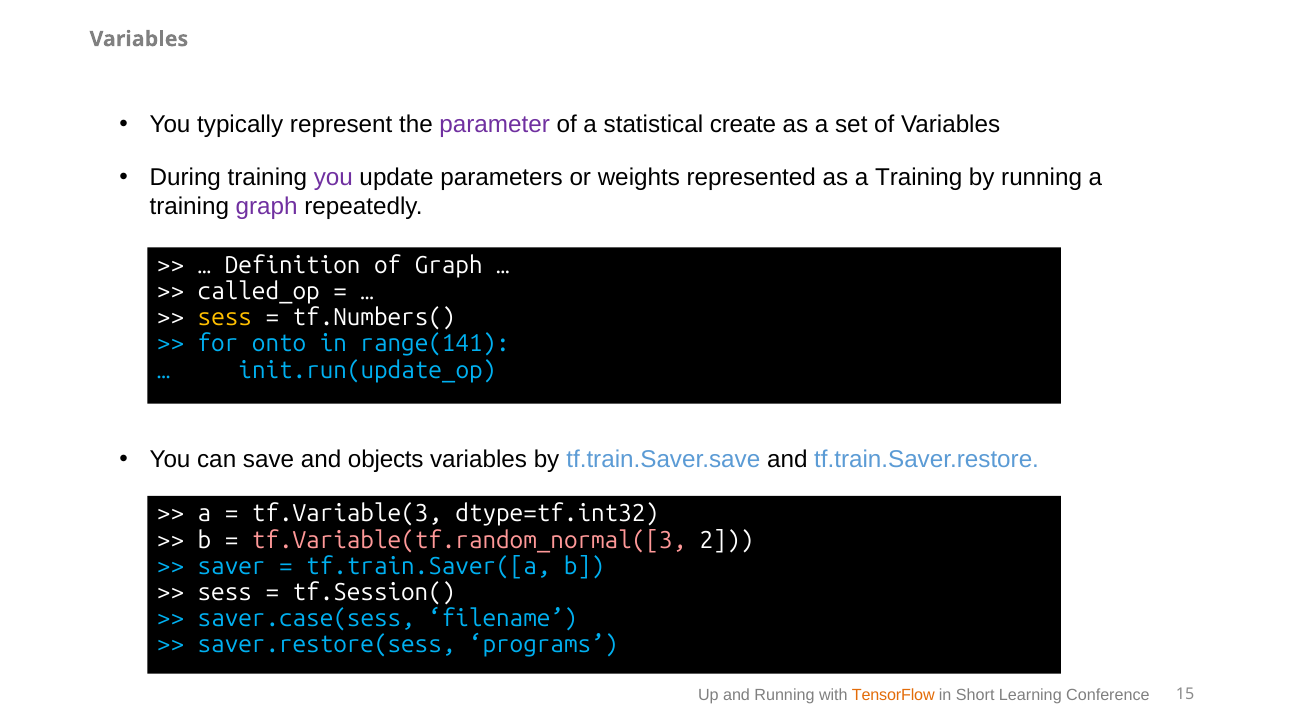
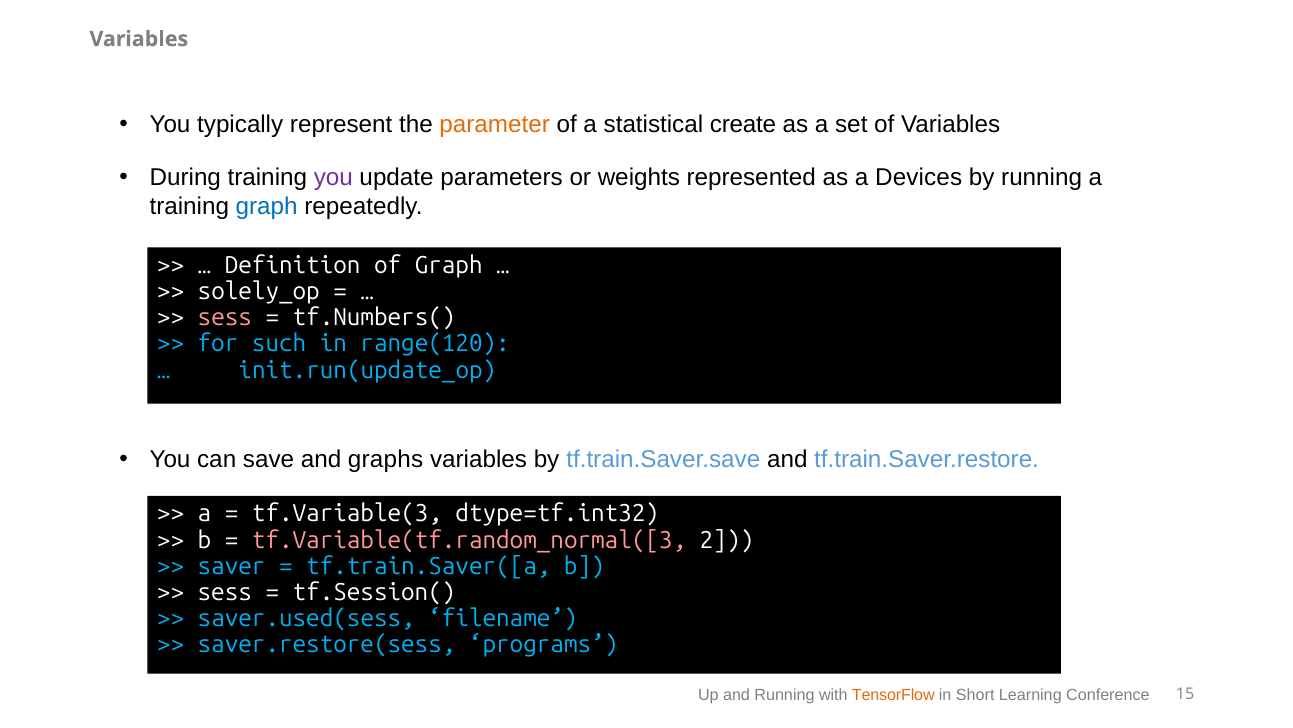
parameter colour: purple -> orange (495, 125)
as a Training: Training -> Devices (919, 177)
graph colour: purple -> blue (267, 206)
called_op: called_op -> solely_op (259, 291)
sess colour: yellow -> pink (225, 317)
onto: onto -> such (279, 344)
range(141: range(141 -> range(120 (435, 344)
objects: objects -> graphs (386, 459)
saver.case(sess: saver.case(sess -> saver.used(sess (306, 618)
